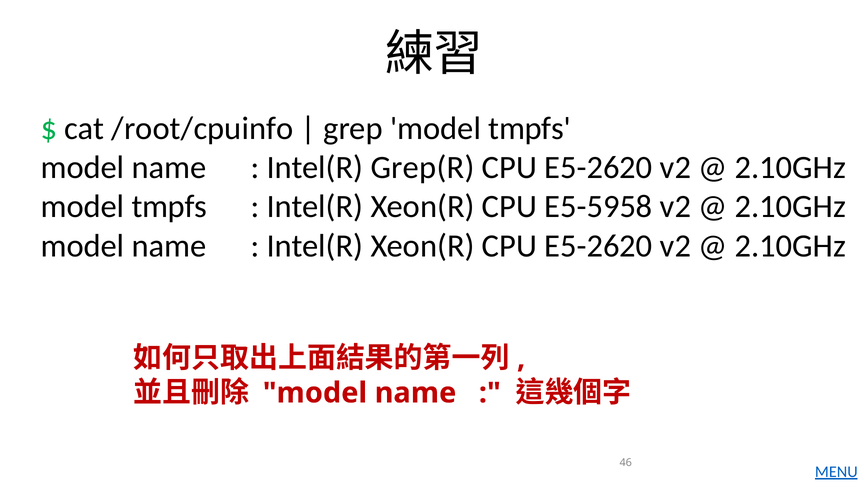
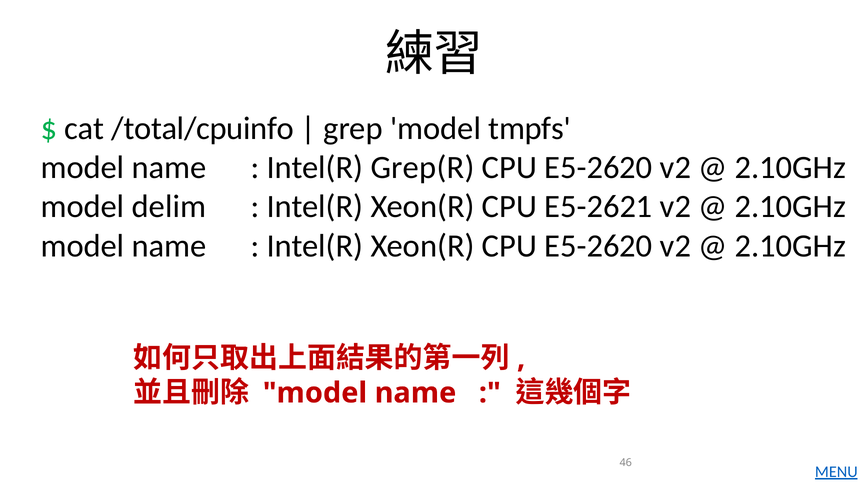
/root/cpuinfo: /root/cpuinfo -> /total/cpuinfo (203, 129)
tmpfs: tmpfs -> delim (169, 207)
E5-5958: E5-5958 -> E5-2621 (598, 207)
